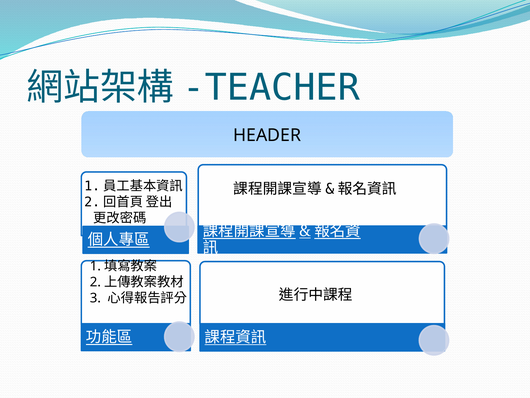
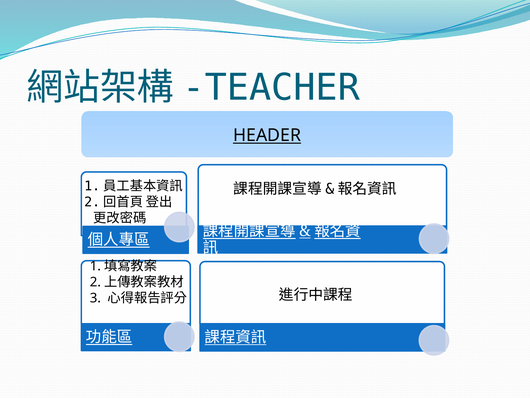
HEADER underline: none -> present (267, 135)
